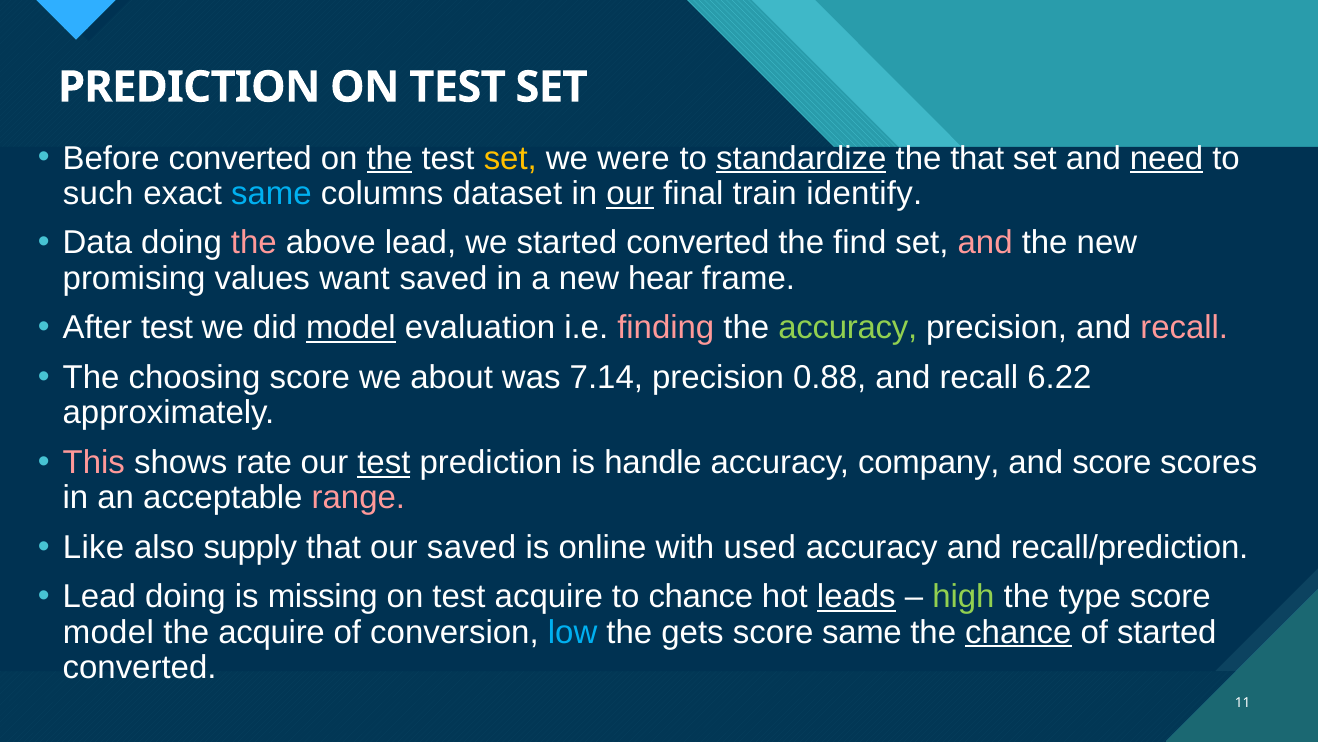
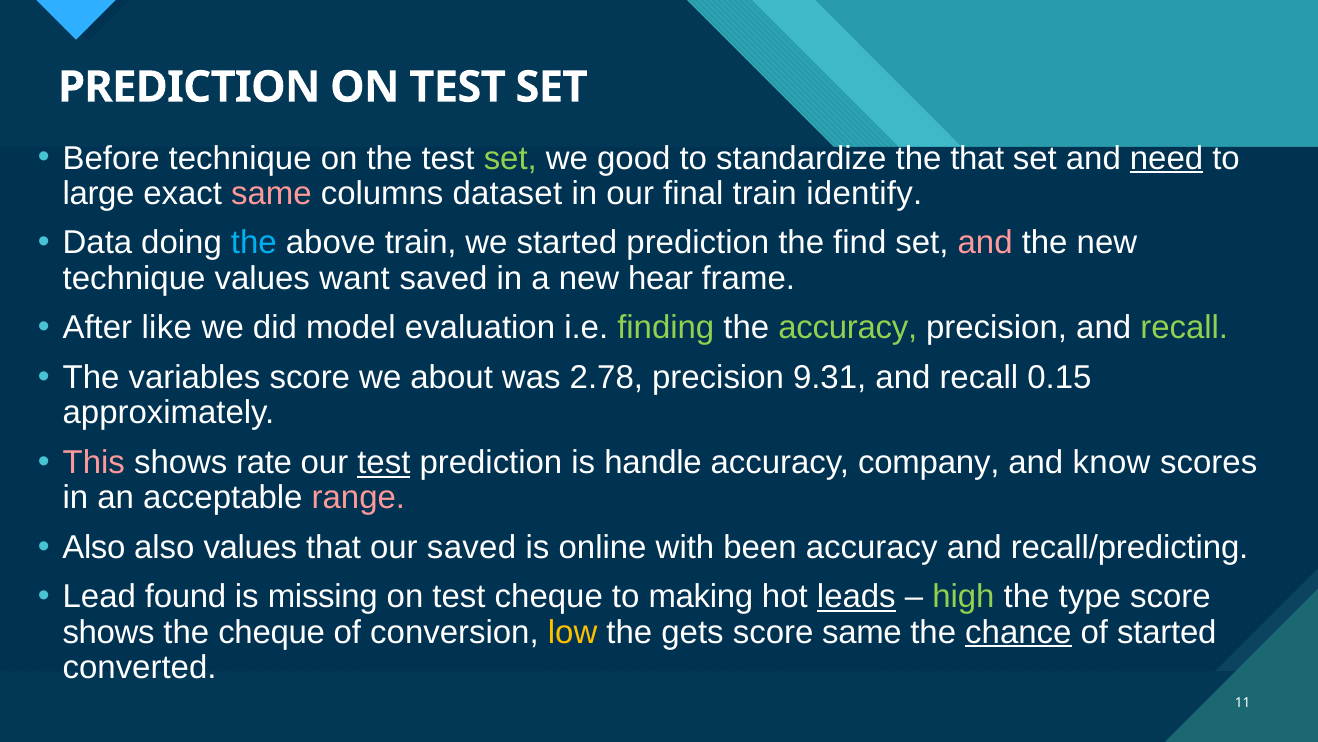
Before converted: converted -> technique (240, 158)
the underline: present -> none (389, 158)
set colour: yellow -> light green (510, 158)
were: were -> good (634, 158)
standardize underline: present -> none (801, 158)
such: such -> large (99, 194)
same colour: light blue -> pink (271, 194)
our underline: present -> none (630, 194)
the colour: pink -> light blue (254, 243)
above lead: lead -> train (421, 243)
we started converted: converted -> prediction (698, 243)
promising: promising -> technique (134, 278)
After test: test -> like (167, 328)
model underline: present -> none (351, 328)
finding colour: pink -> light green (666, 328)
recall colour: pink -> light green (1184, 328)
choosing: choosing -> variables (194, 377)
7.14: 7.14 -> 2.78 (606, 377)
0.88: 0.88 -> 9.31 (830, 377)
6.22: 6.22 -> 0.15 (1059, 377)
and score: score -> know (1112, 462)
Like: Like -> Also (94, 547)
also supply: supply -> values (250, 547)
used: used -> been (760, 547)
recall/prediction: recall/prediction -> recall/predicting (1130, 547)
Lead doing: doing -> found (186, 596)
test acquire: acquire -> cheque (549, 596)
to chance: chance -> making (701, 596)
model: model -> shows (109, 632)
the acquire: acquire -> cheque (272, 632)
low colour: light blue -> yellow (573, 632)
